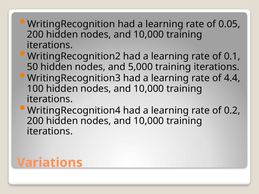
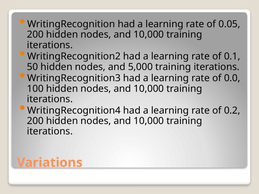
4.4: 4.4 -> 0.0 (232, 78)
